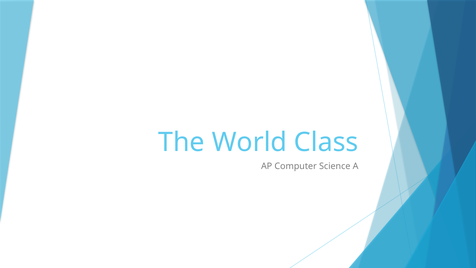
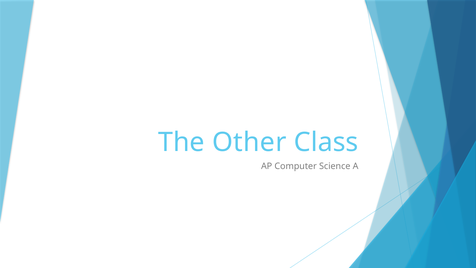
World: World -> Other (249, 142)
